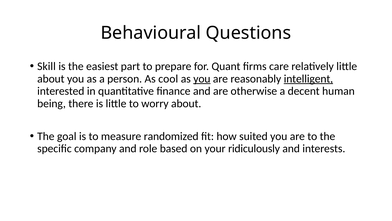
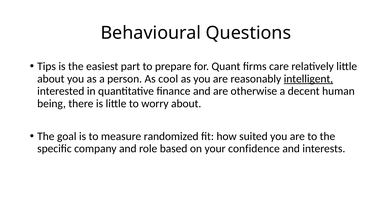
Skill: Skill -> Tips (47, 66)
you underline: present -> none (202, 79)
ridiculously: ridiculously -> confidence (254, 148)
